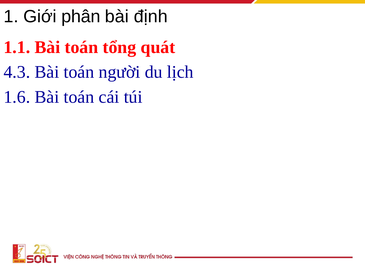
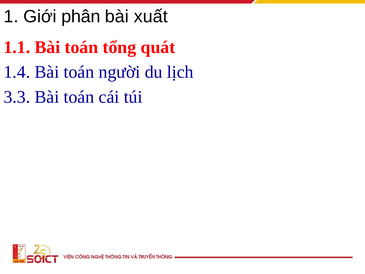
định: định -> xuất (151, 17)
4.3: 4.3 -> 1.4 (17, 72)
1.6: 1.6 -> 3.3 (17, 97)
